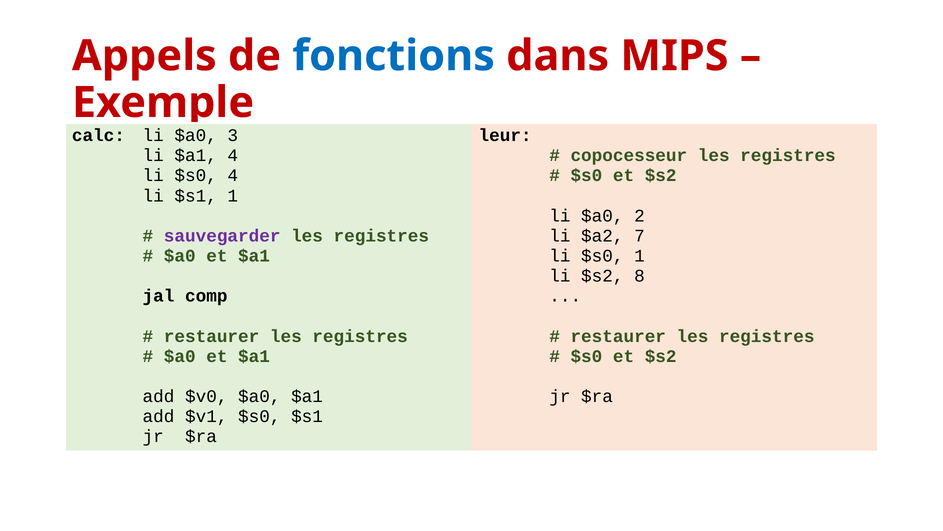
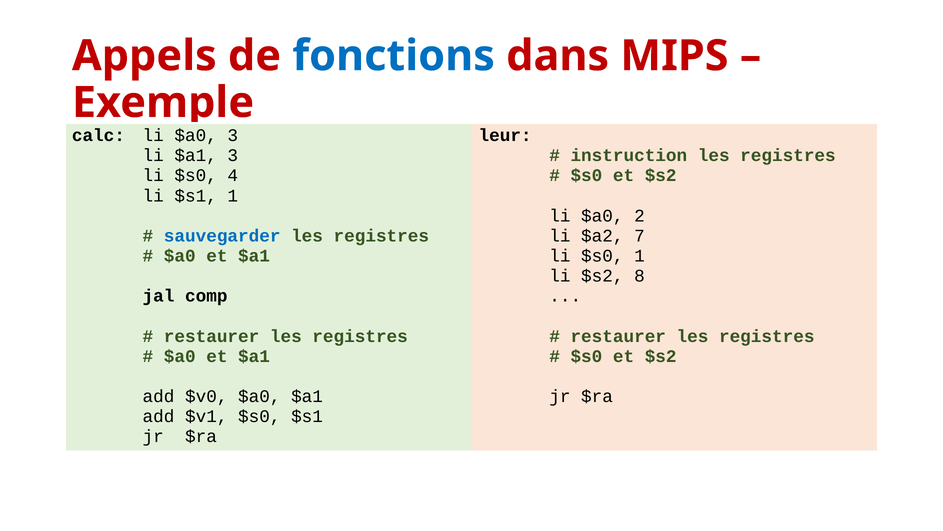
$a1 4: 4 -> 3 (233, 155)
copocesseur: copocesseur -> instruction (629, 155)
sauvegarder colour: purple -> blue (222, 236)
